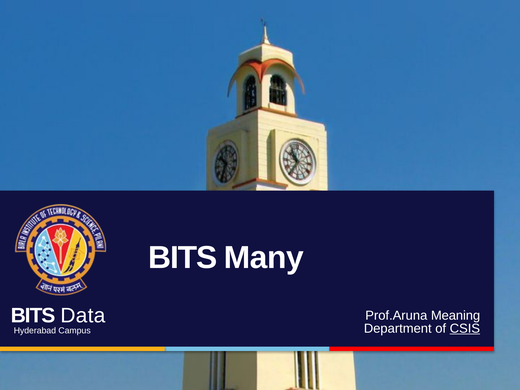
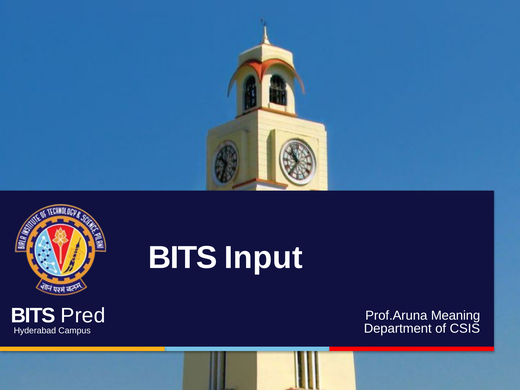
Many: Many -> Input (264, 258)
Data: Data -> Pred (83, 316)
CSIS underline: present -> none (465, 328)
